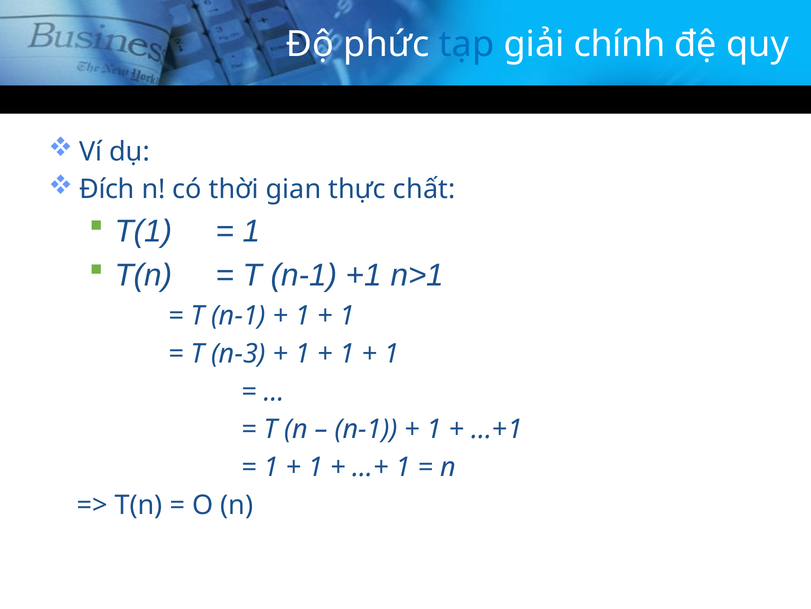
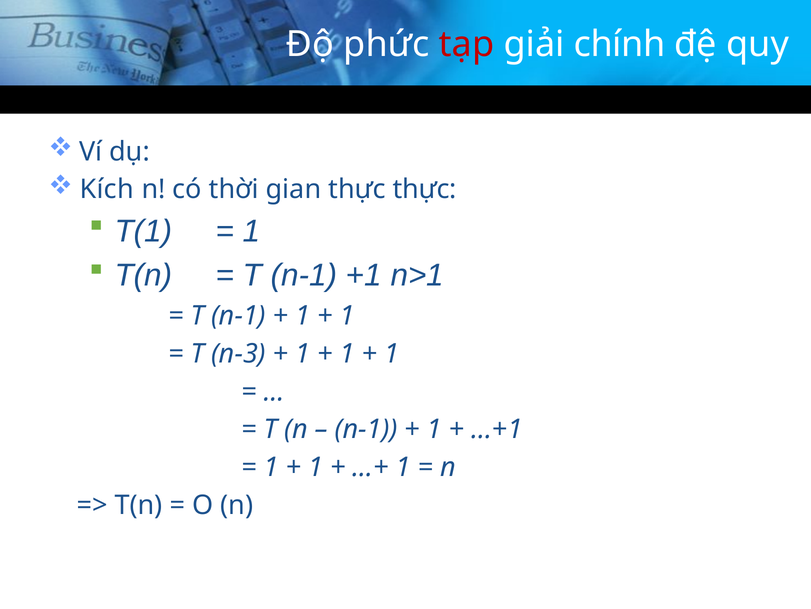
tạp colour: blue -> red (467, 44)
Đích: Đích -> Kích (107, 189)
thực chất: chất -> thực (425, 189)
